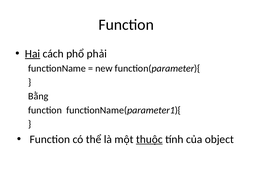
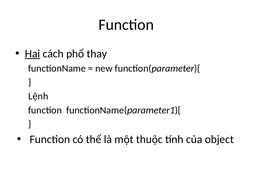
phải: phải -> thay (97, 54)
Bằng: Bằng -> Lệnh (38, 96)
thuộc underline: present -> none (149, 139)
